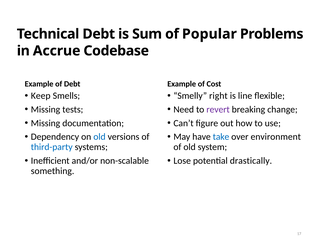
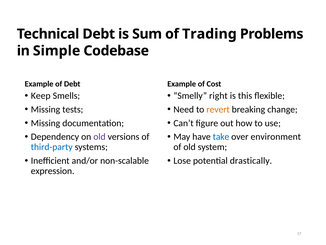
Popular: Popular -> Trading (209, 34)
Accrue: Accrue -> Simple (57, 51)
line: line -> this (245, 96)
revert colour: purple -> orange (218, 109)
old colour: blue -> purple (99, 137)
something: something -> expression (53, 171)
